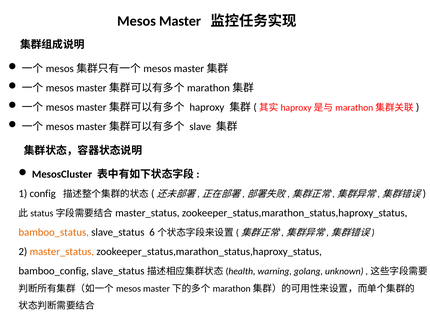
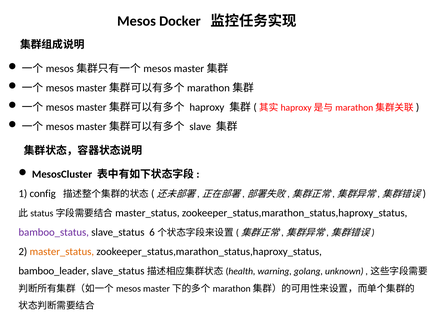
Master: Master -> Docker (180, 21)
bamboo_status colour: orange -> purple (54, 233)
bamboo_config: bamboo_config -> bamboo_leader (54, 271)
